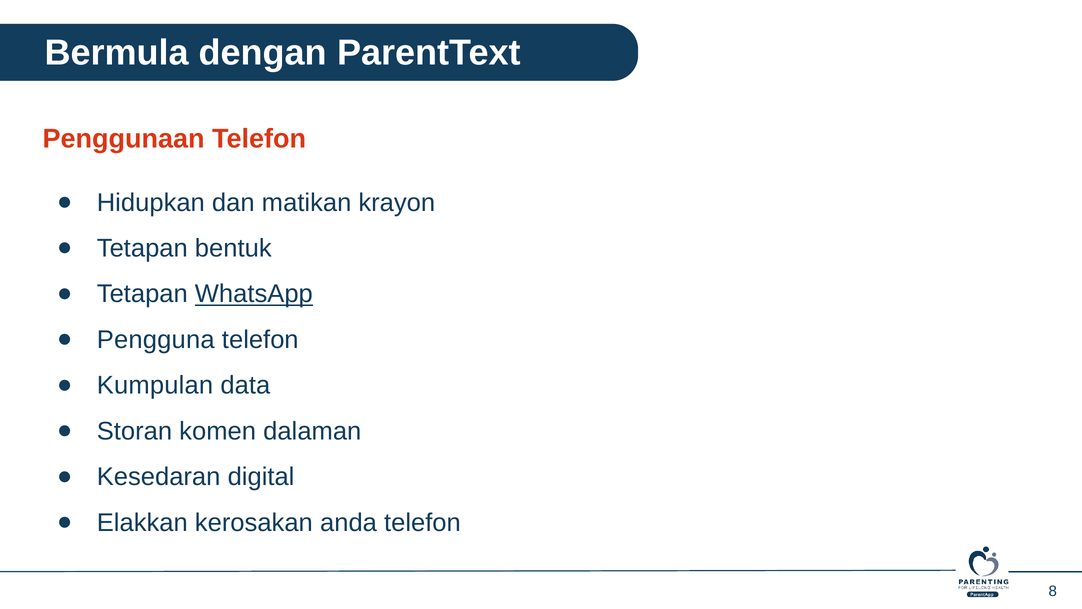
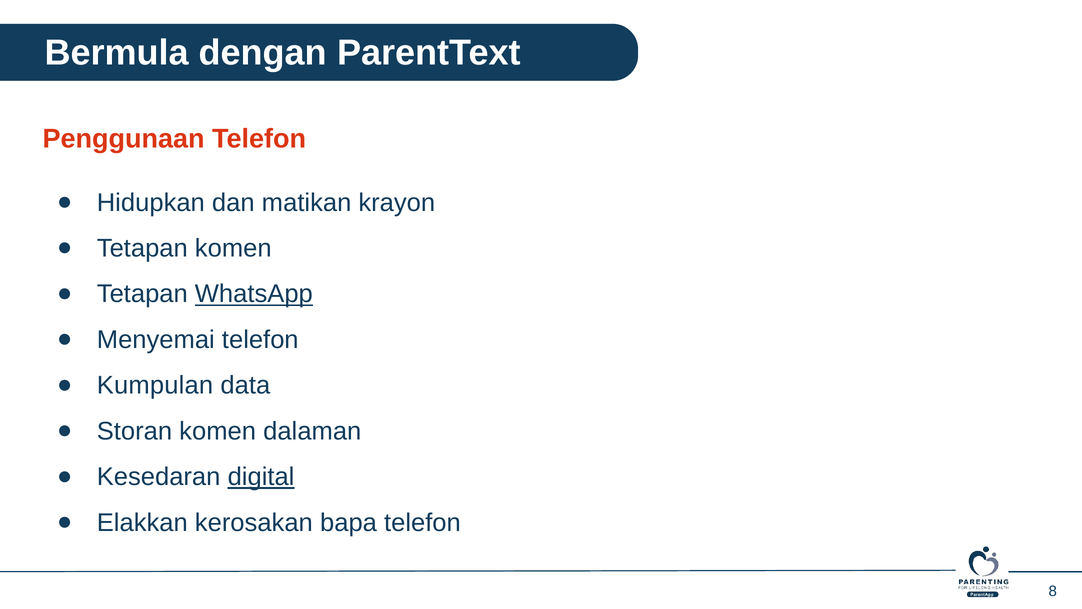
Tetapan bentuk: bentuk -> komen (233, 248)
Pengguna: Pengguna -> Menyemai (156, 340)
digital underline: none -> present (261, 477)
anda: anda -> bapa (349, 522)
